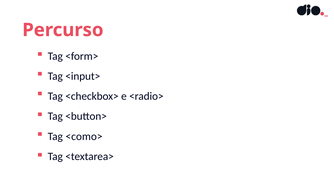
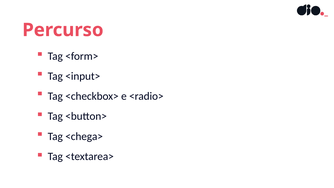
<como>: <como> -> <chega> (84, 136)
